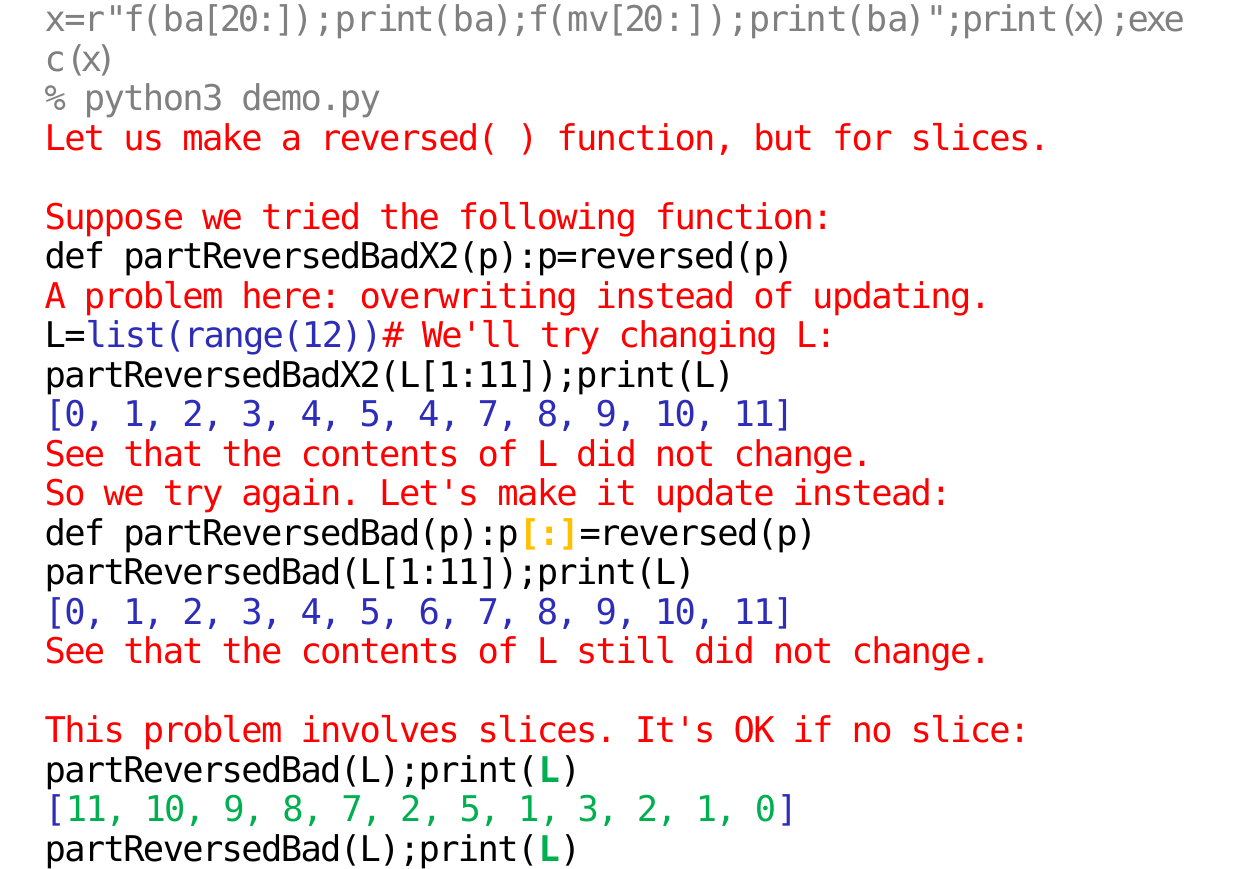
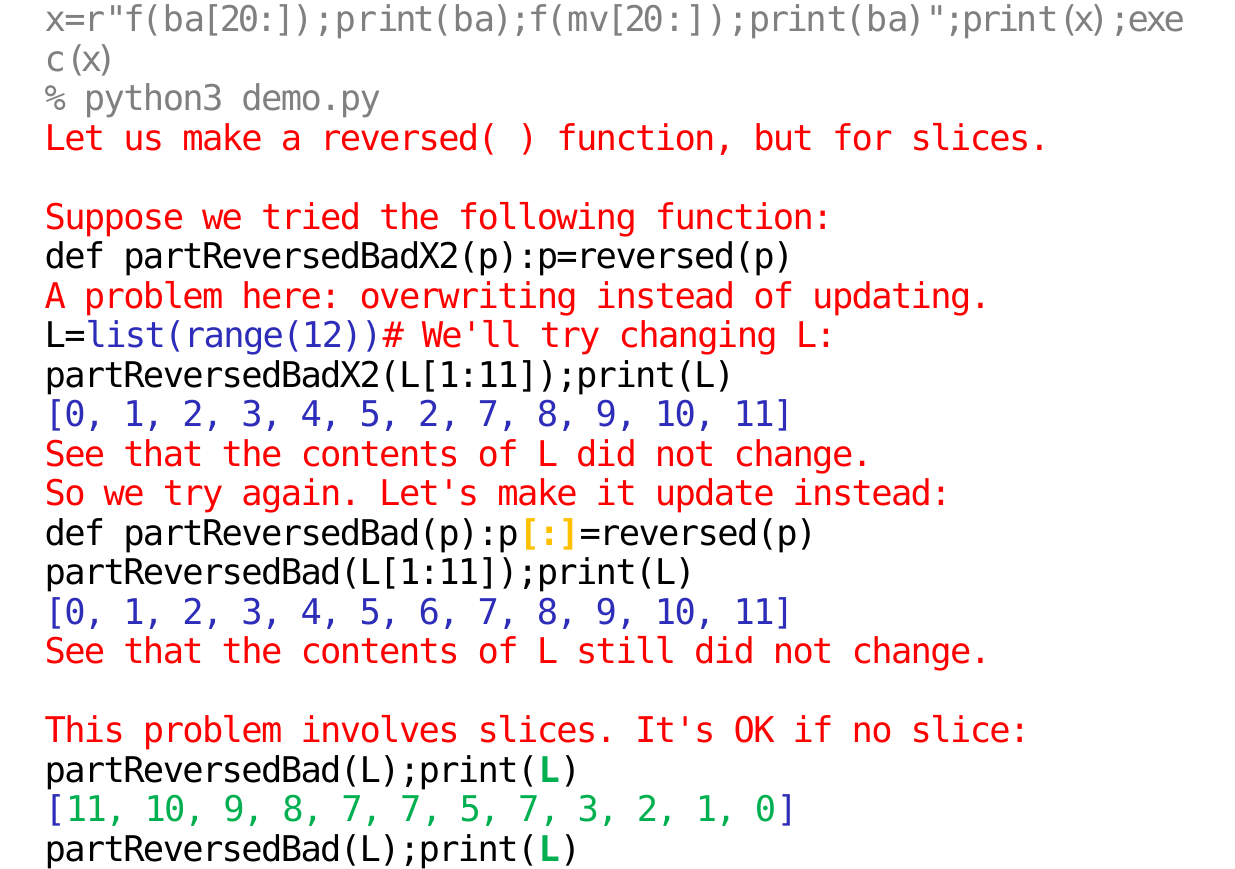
5 4: 4 -> 2 (439, 415)
7 2: 2 -> 7 (421, 811)
5 1: 1 -> 7 (539, 811)
